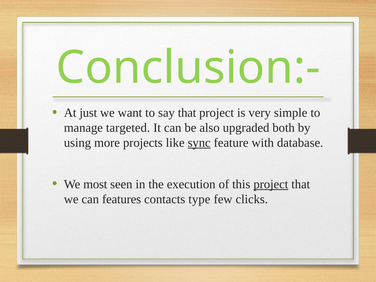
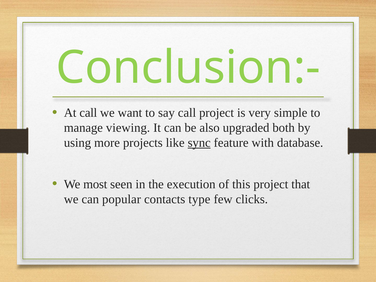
At just: just -> call (88, 113)
say that: that -> call (187, 113)
targeted: targeted -> viewing (128, 128)
project underline: present -> none (271, 184)
features: features -> popular (122, 199)
